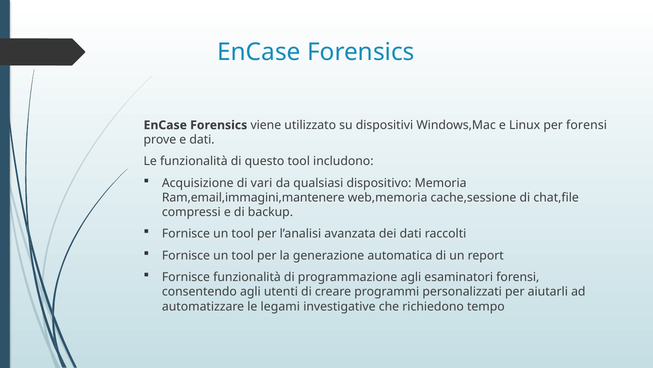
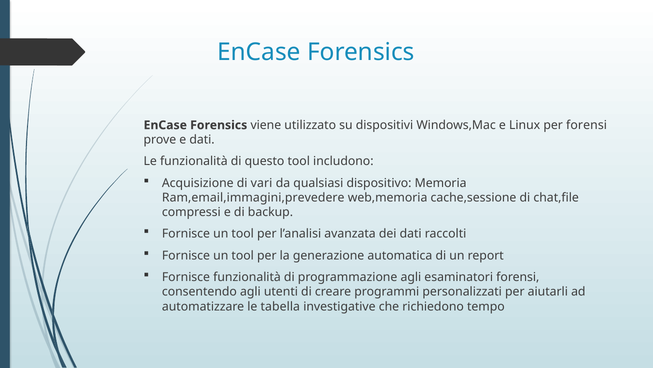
Ram,email,immagini,mantenere: Ram,email,immagini,mantenere -> Ram,email,immagini,prevedere (253, 197)
legami: legami -> tabella (280, 306)
